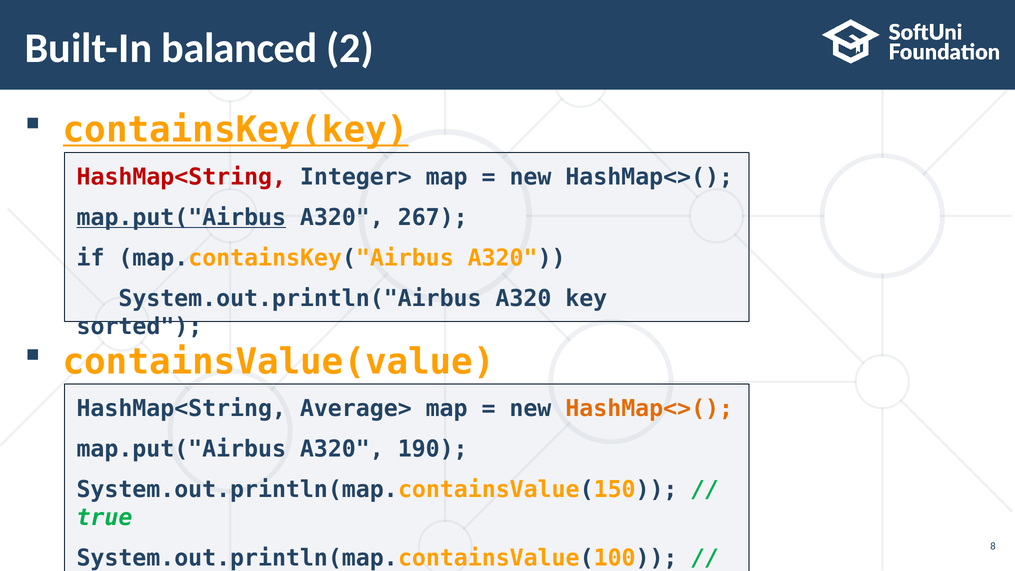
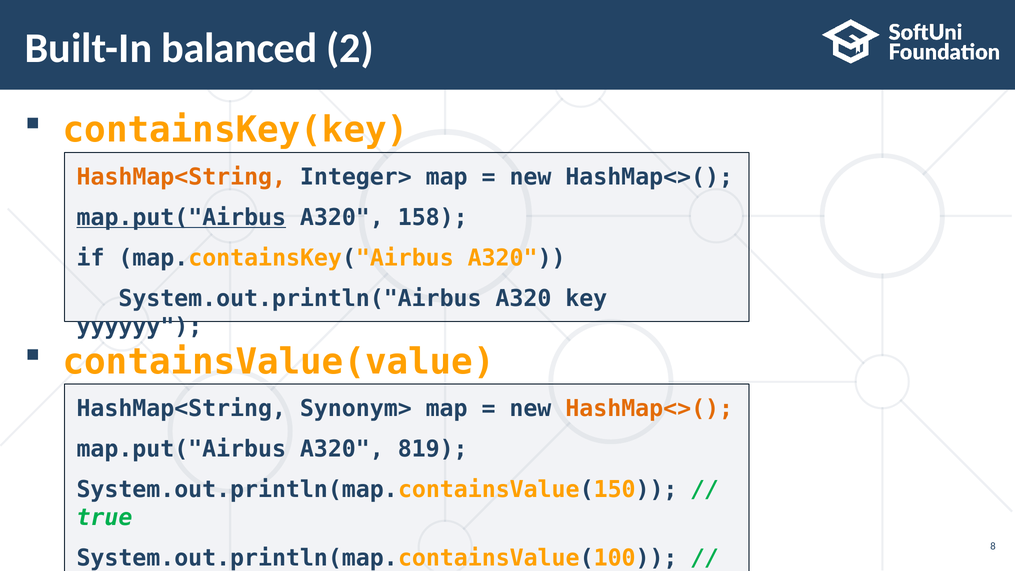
containsKey(key underline: present -> none (236, 130)
HashMap<String colour: red -> orange (181, 177)
267: 267 -> 158 (433, 217)
sorted: sorted -> yyyyyy (139, 327)
Average>: Average> -> Synonym> (356, 408)
190: 190 -> 819 (433, 449)
